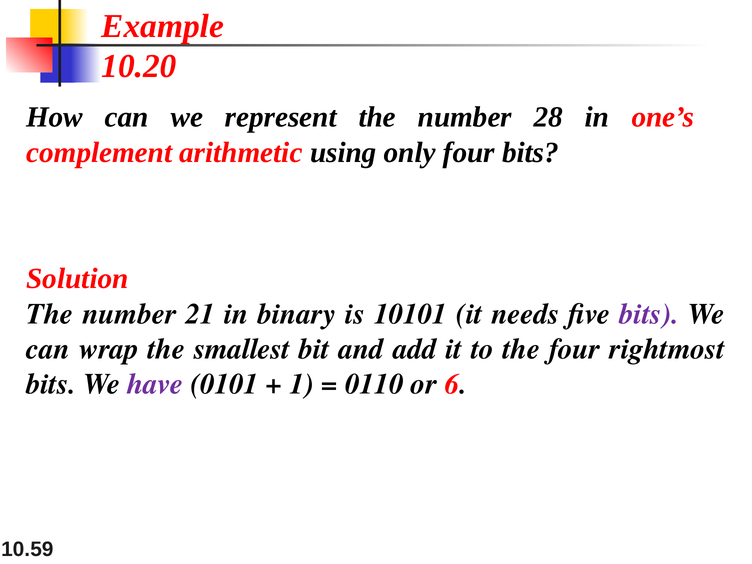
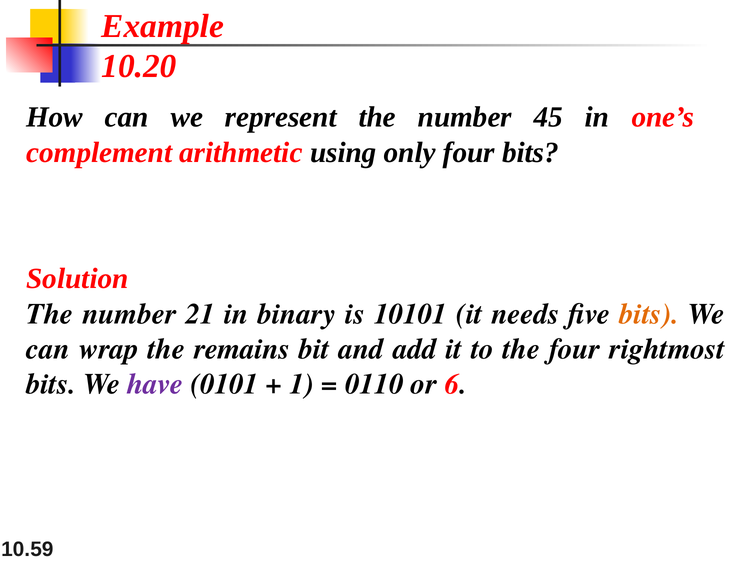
28: 28 -> 45 (548, 117)
bits colour: purple -> orange (649, 314)
smallest: smallest -> remains (242, 349)
